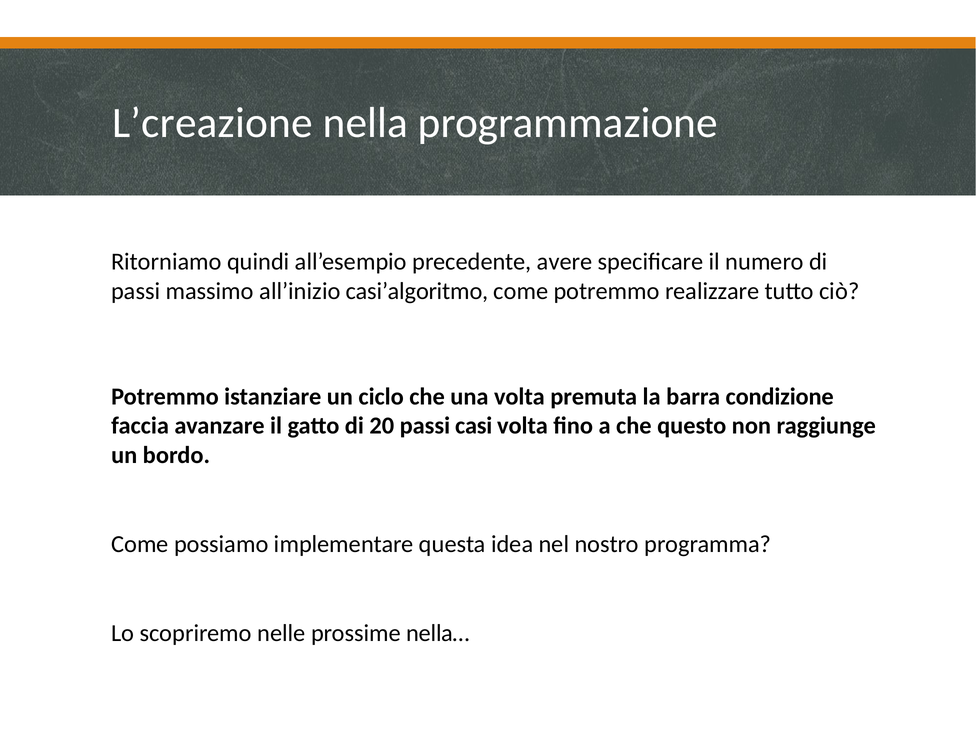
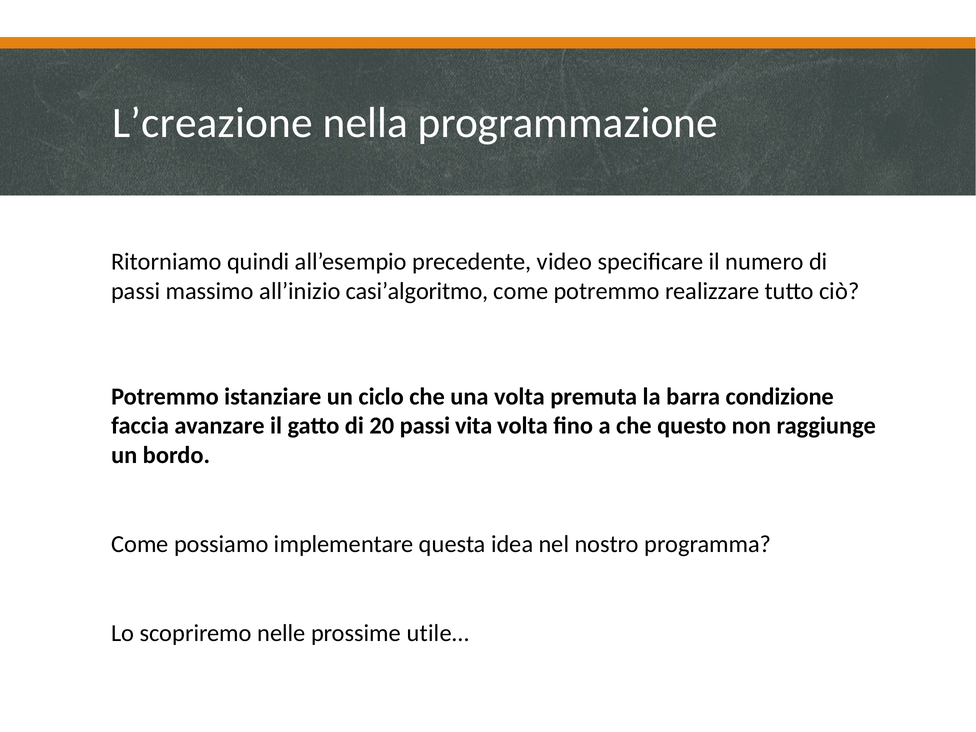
avere: avere -> video (565, 262)
casi: casi -> vita (474, 426)
nella…: nella… -> utile… (438, 633)
